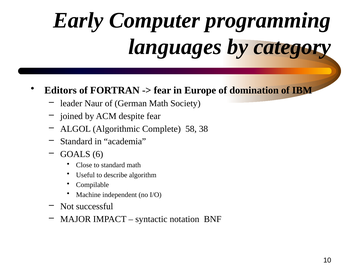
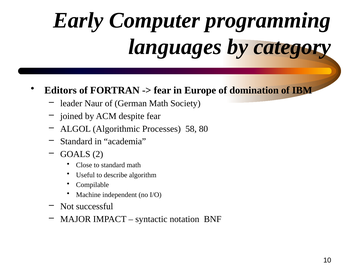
Complete: Complete -> Processes (162, 129)
38: 38 -> 80 (203, 129)
6: 6 -> 2 (98, 154)
